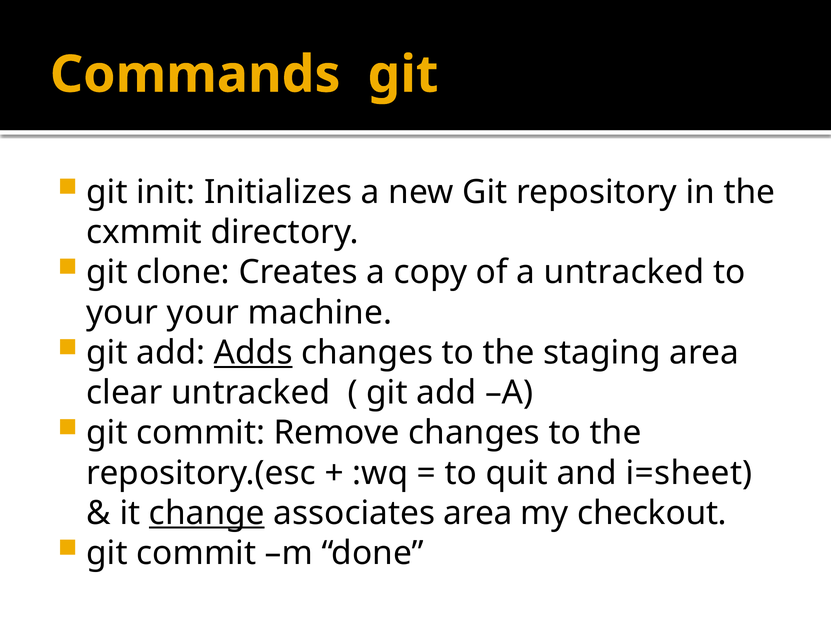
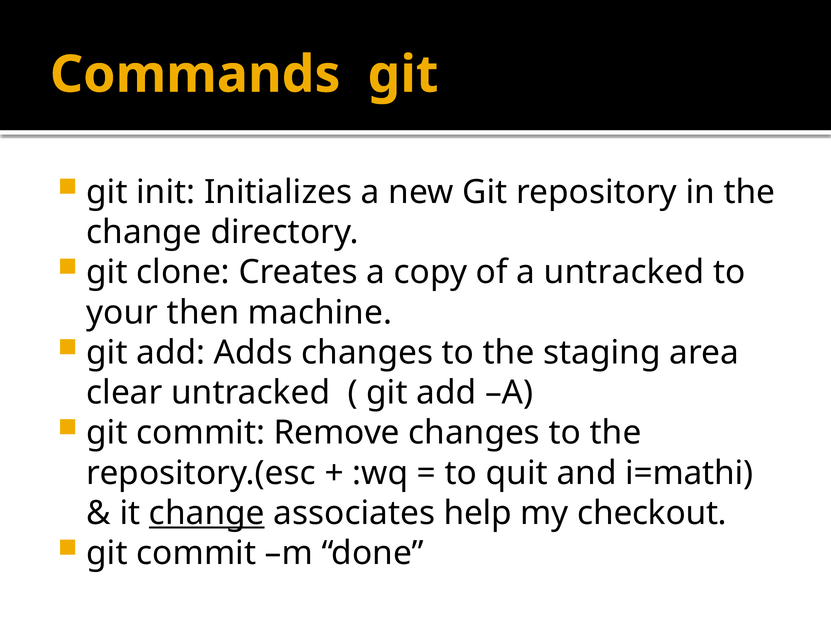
cxmmit: cxmmit -> change (144, 232)
your your: your -> then (203, 313)
Adds underline: present -> none (253, 353)
i=sheet: i=sheet -> i=mathi (689, 473)
associates area: area -> help (478, 513)
